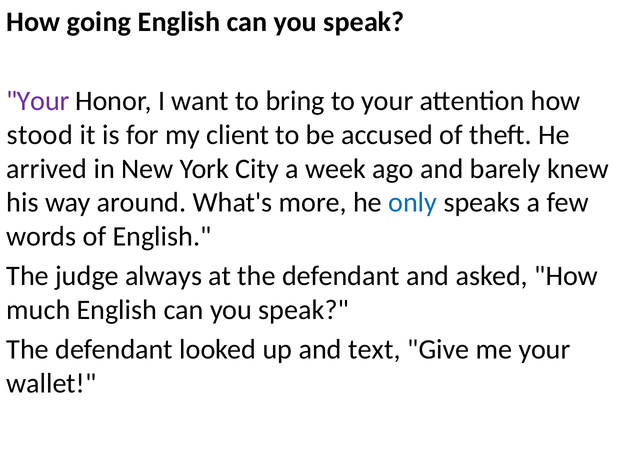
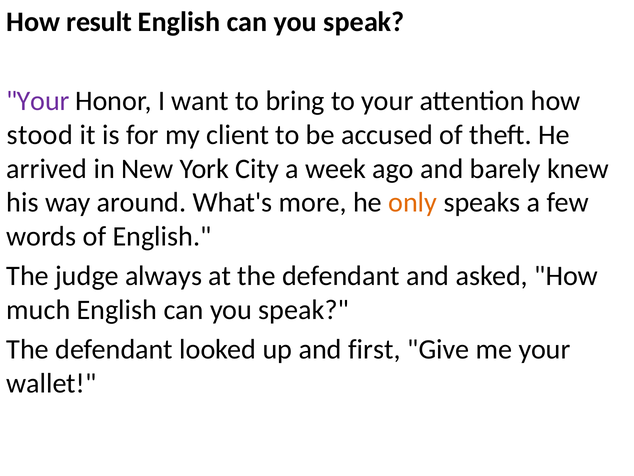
going: going -> result (99, 22)
only colour: blue -> orange (413, 202)
text: text -> first (374, 349)
